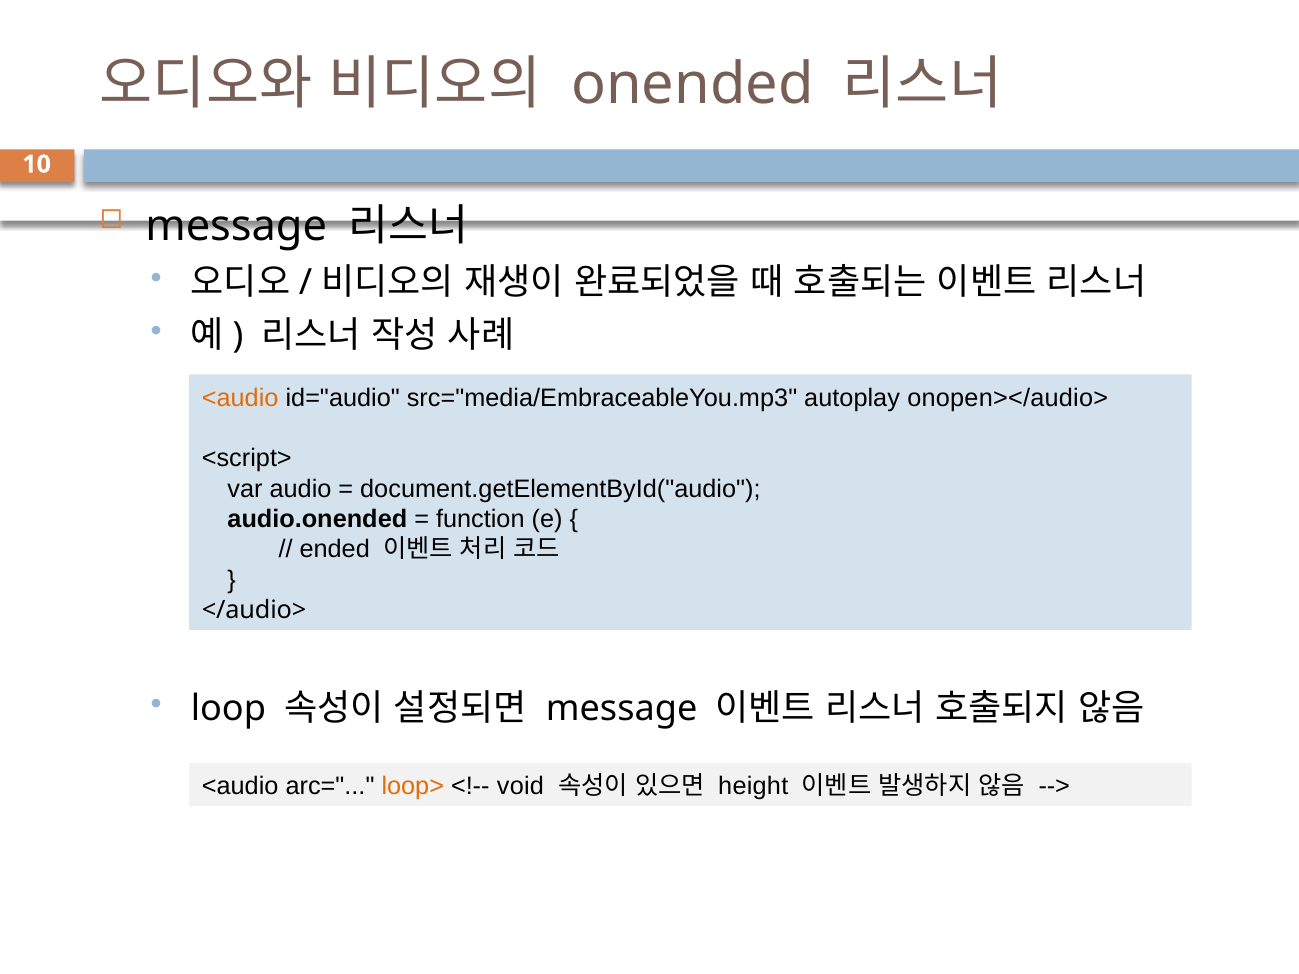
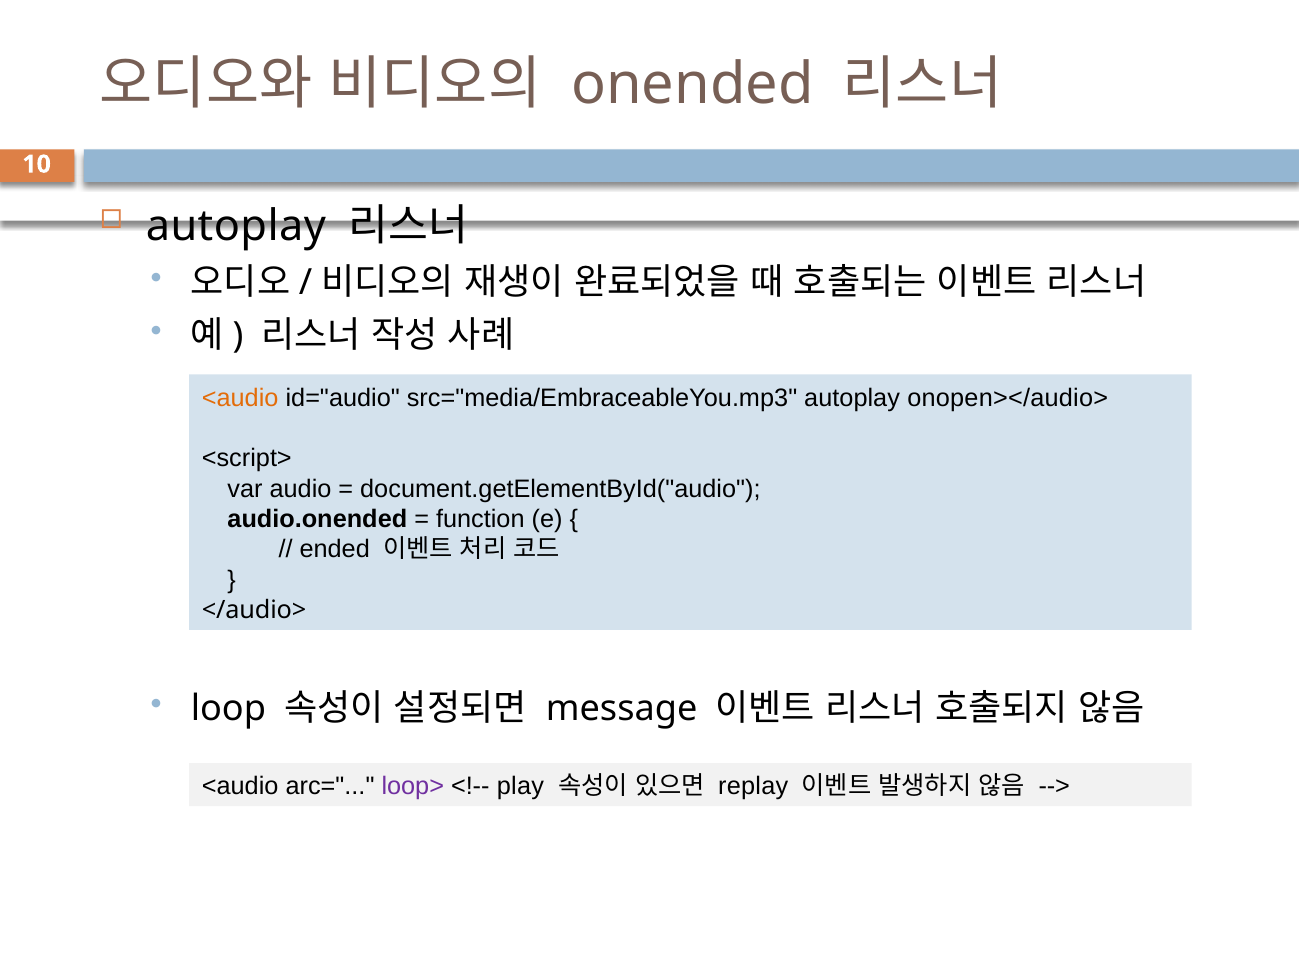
message: message -> autoplay (236, 226)
loop> colour: orange -> purple (413, 787)
void: void -> play (520, 787)
height: height -> replay (753, 787)
